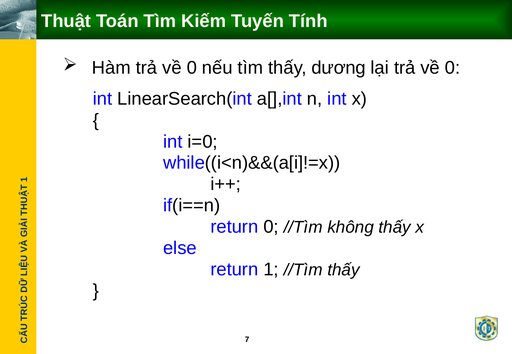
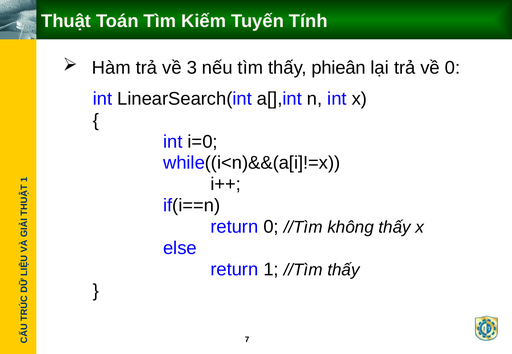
Hàm trả về 0: 0 -> 3 (192, 68)
dương: dương -> phieân (339, 68)
